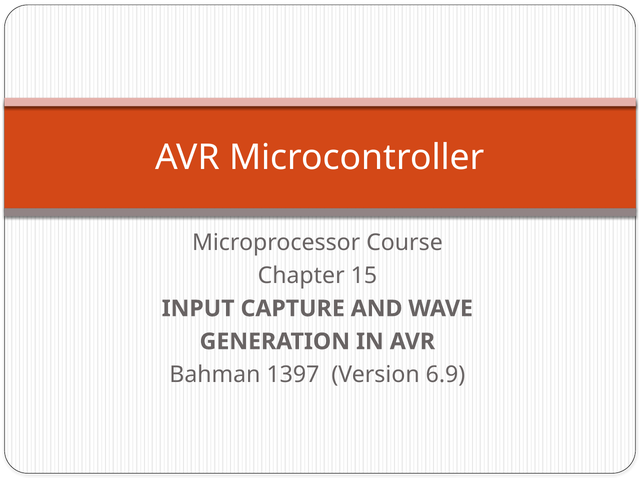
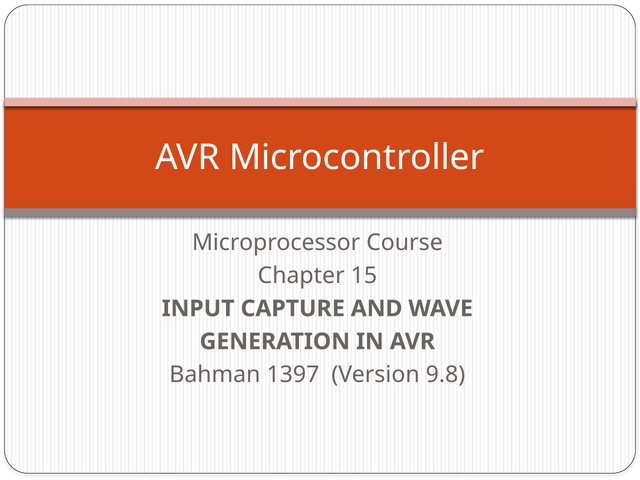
6.9: 6.9 -> 9.8 (445, 375)
